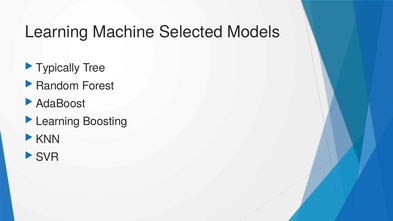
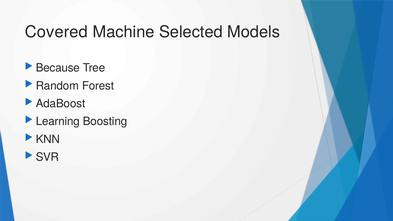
Learning: Learning -> Covered (56, 32)
Typically: Typically -> Because (58, 68)
